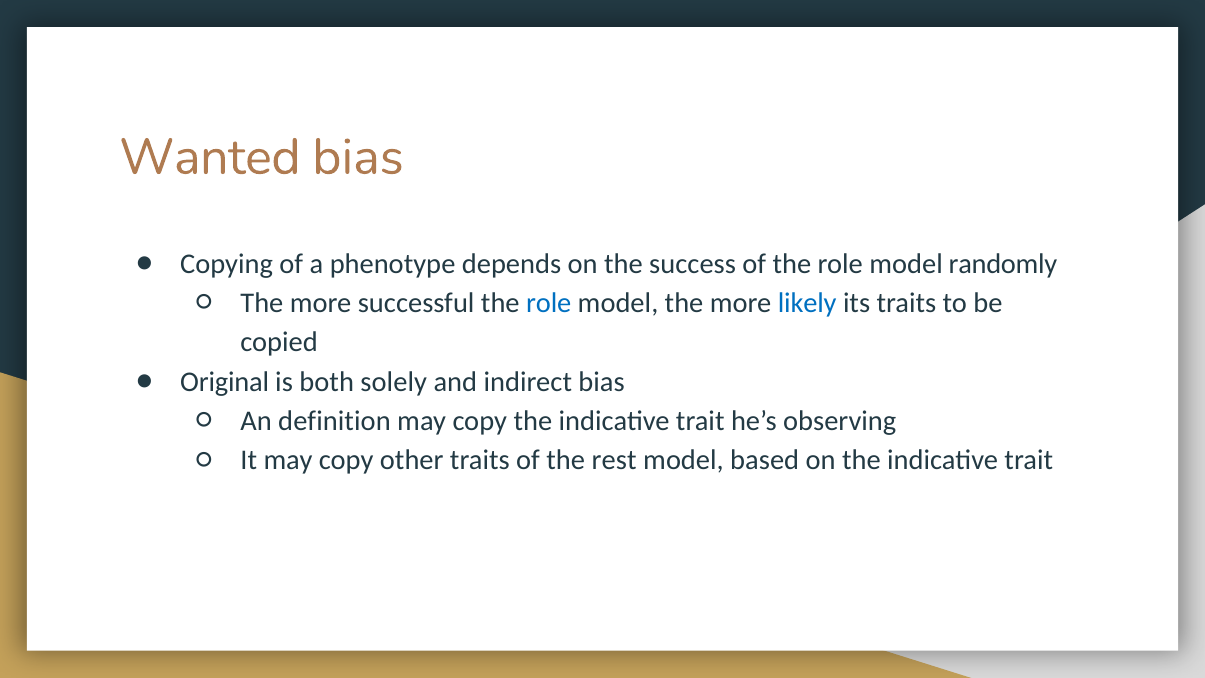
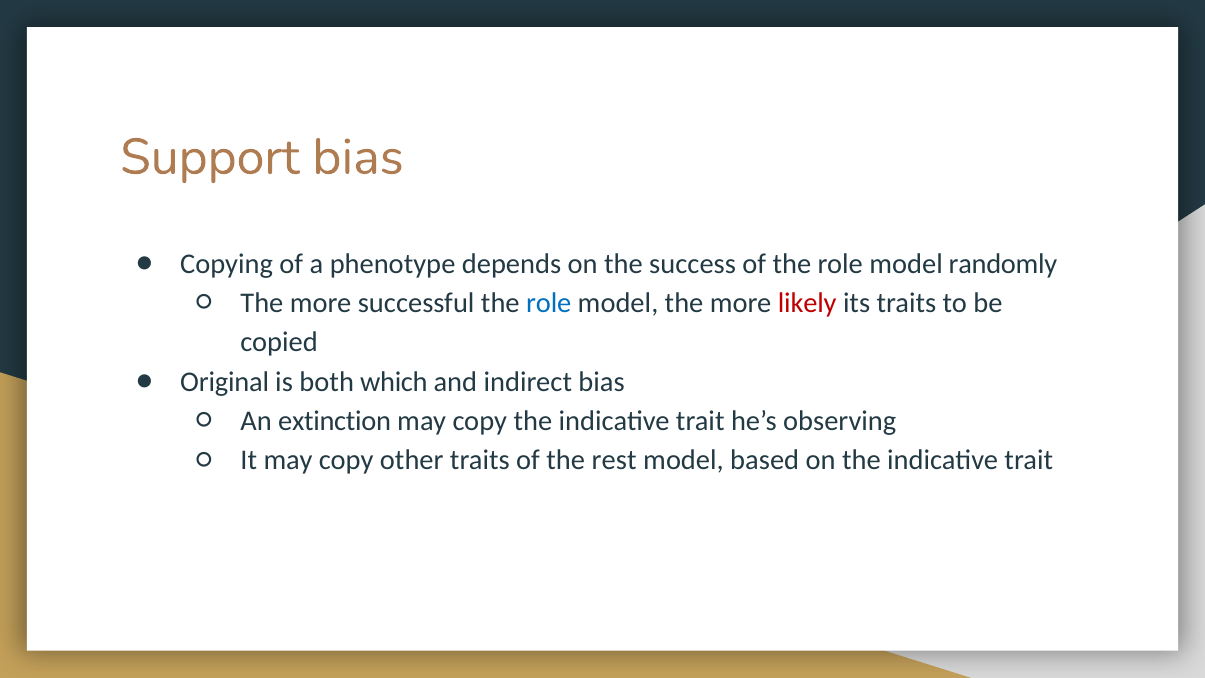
Wanted: Wanted -> Support (210, 157)
likely colour: blue -> red (807, 303)
solely: solely -> which (394, 382)
definition: definition -> extinction (335, 421)
